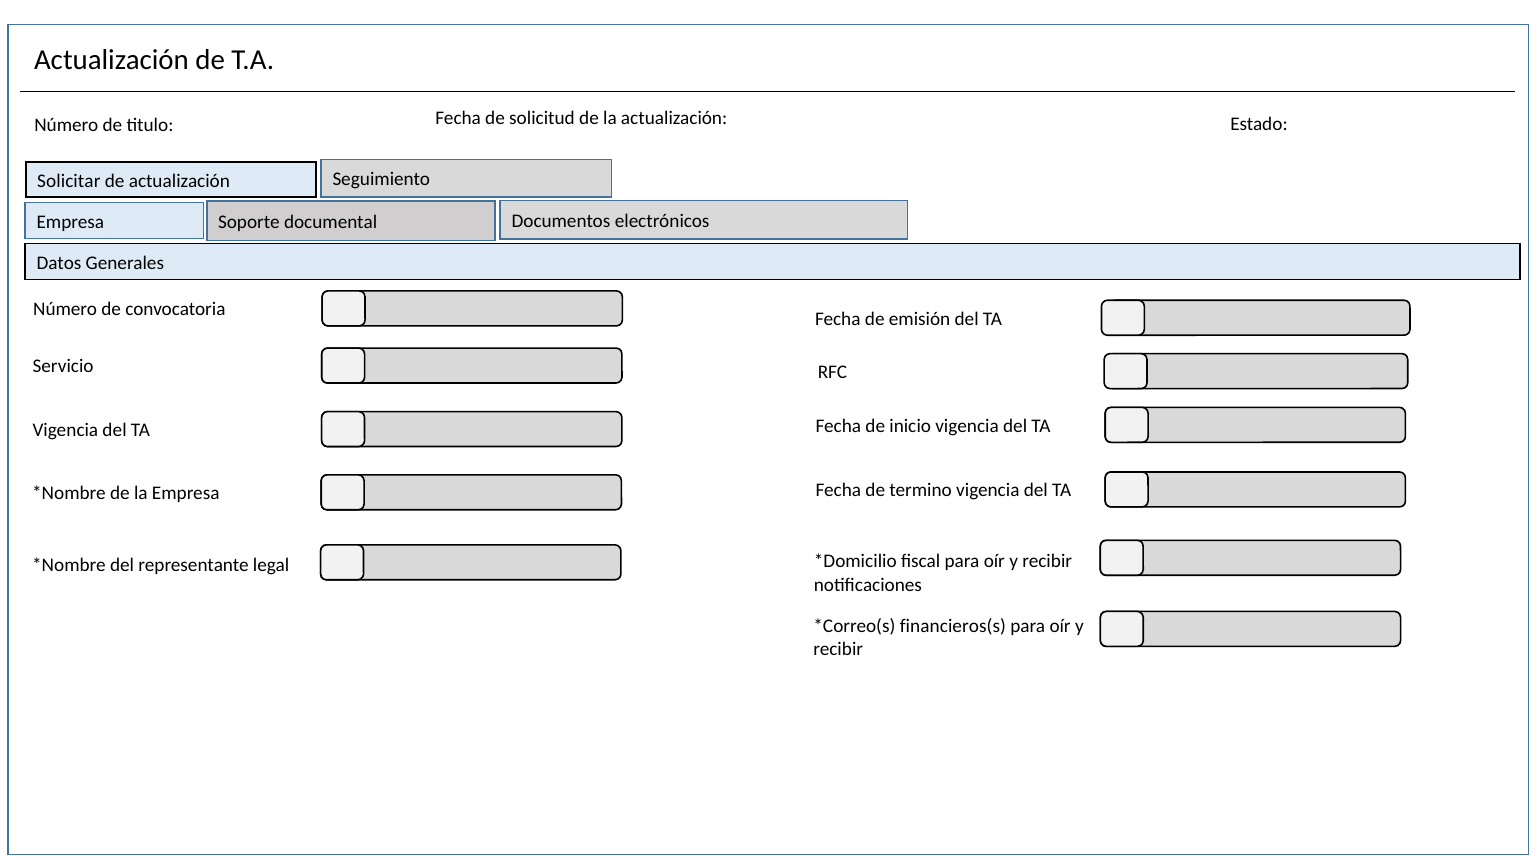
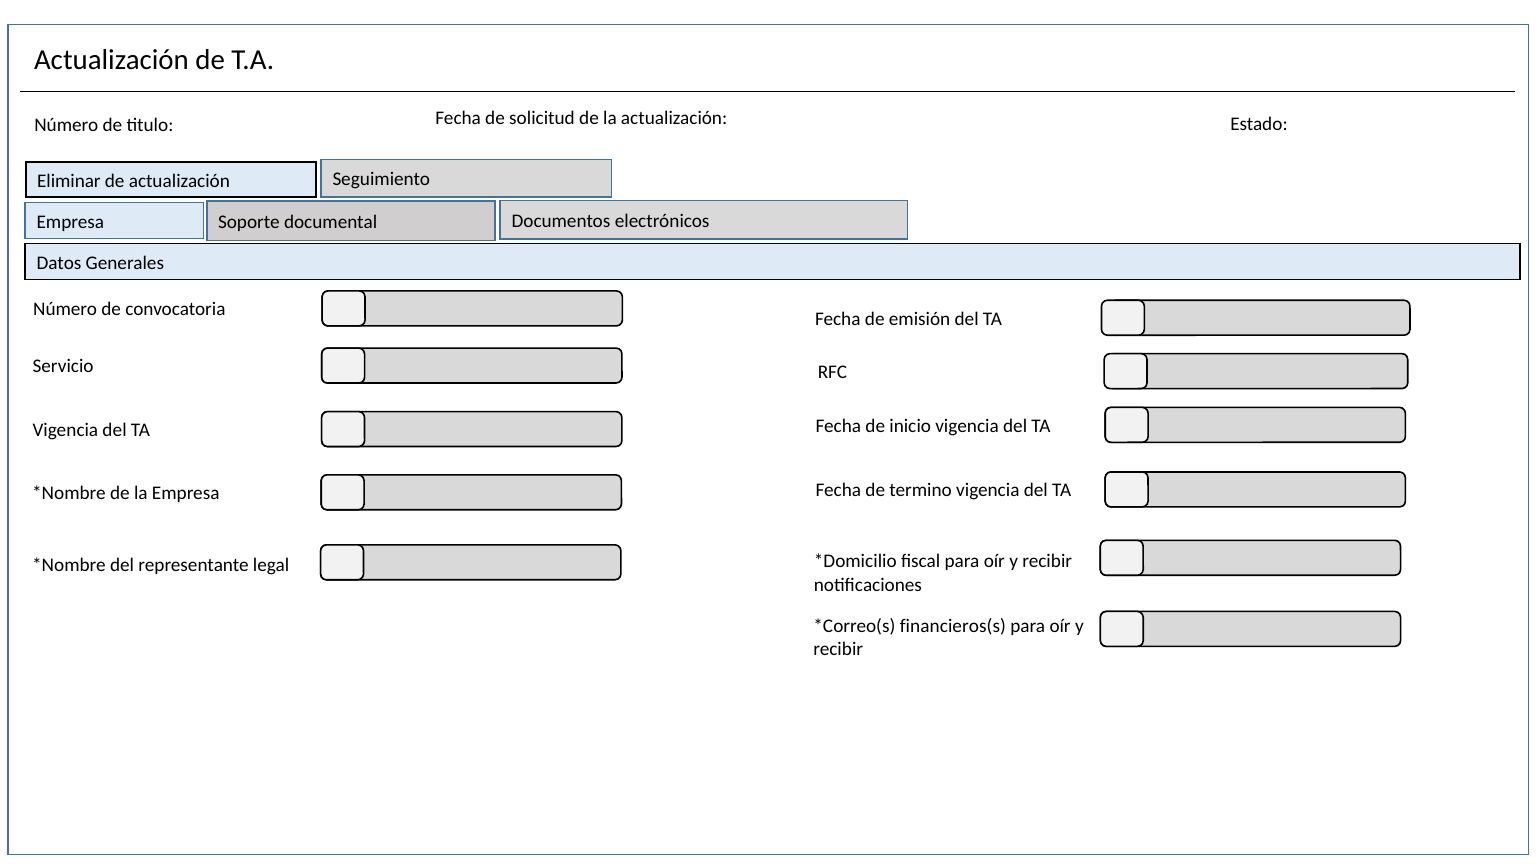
Solicitar: Solicitar -> Eliminar (69, 181)
